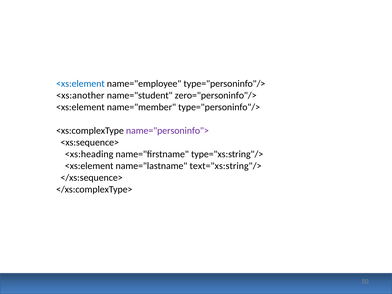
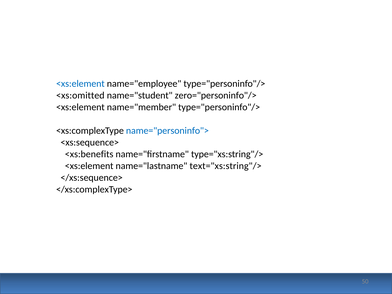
<xs:another: <xs:another -> <xs:omitted (80, 95)
name="personinfo"> colour: purple -> blue (167, 131)
<xs:heading: <xs:heading -> <xs:benefits (89, 154)
